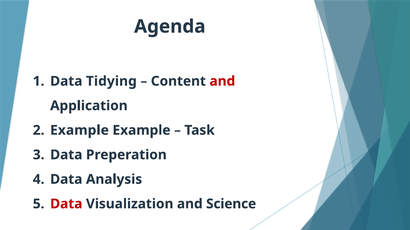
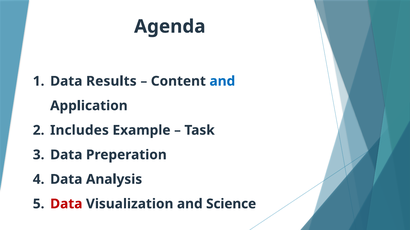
Tidying: Tidying -> Results (111, 81)
and colour: red -> blue (222, 81)
Example: Example -> Includes (79, 131)
